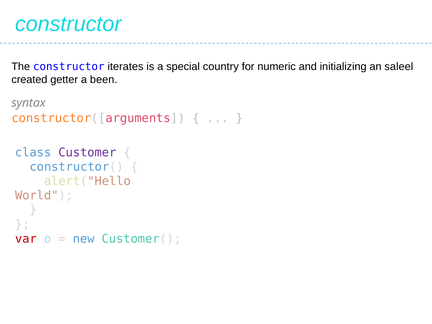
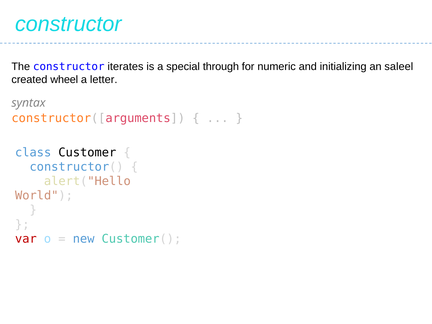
country: country -> through (221, 67)
getter: getter -> wheel (64, 79)
been: been -> letter (104, 79)
Customer colour: purple -> black (87, 152)
